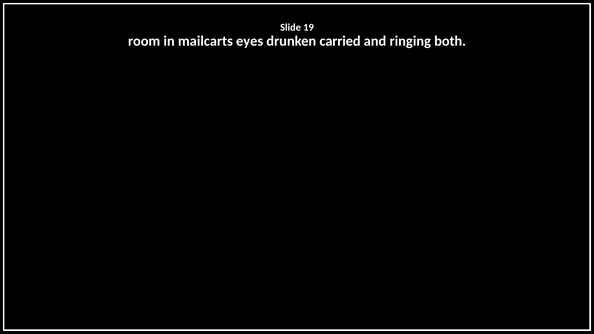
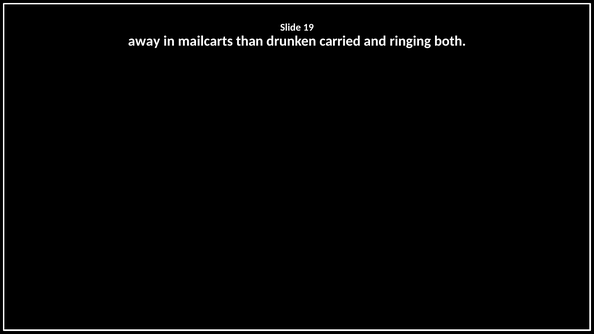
room: room -> away (144, 41)
eyes: eyes -> than (250, 41)
